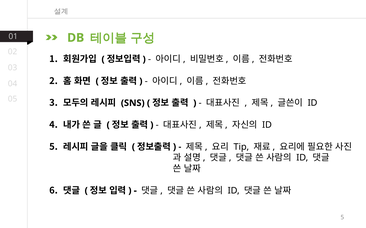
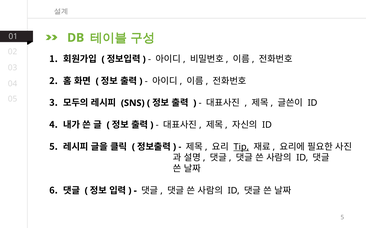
Tip underline: none -> present (241, 147)
